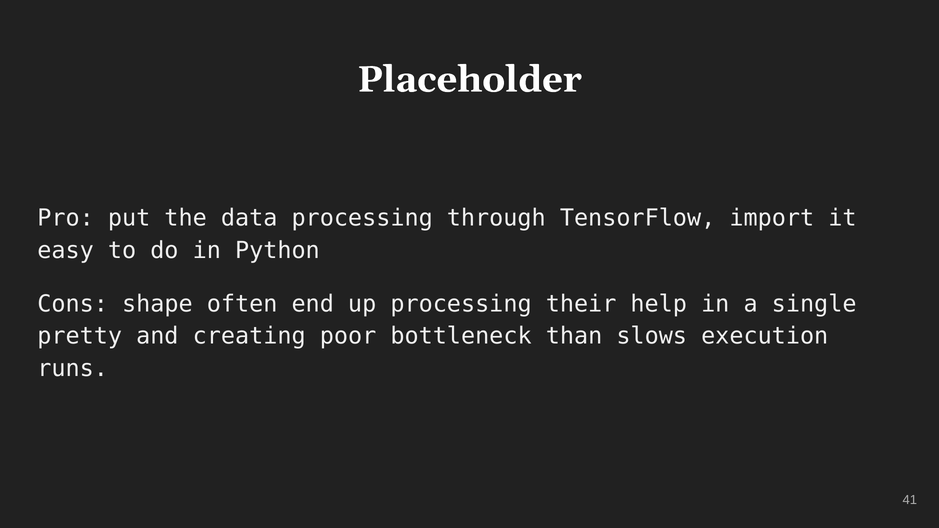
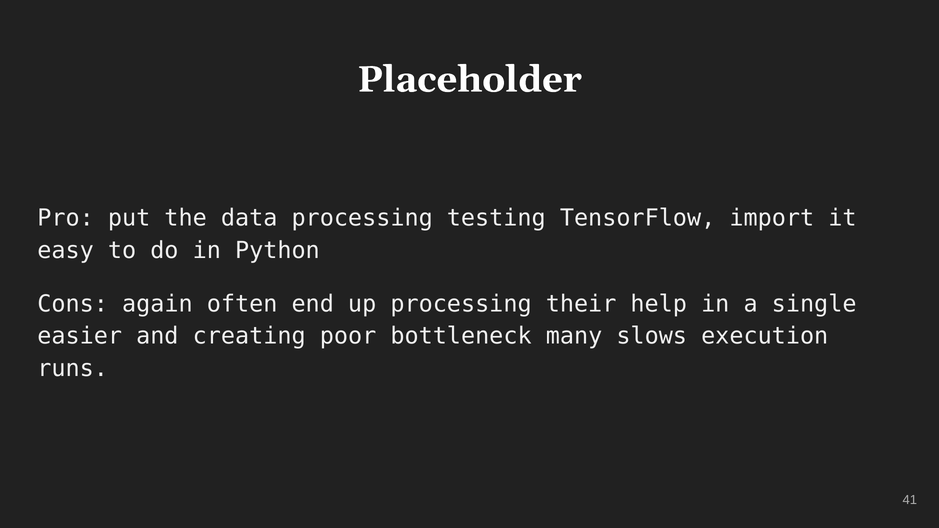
through: through -> testing (496, 218)
shape: shape -> again (157, 304)
pretty: pretty -> easier (80, 336)
than: than -> many (574, 336)
